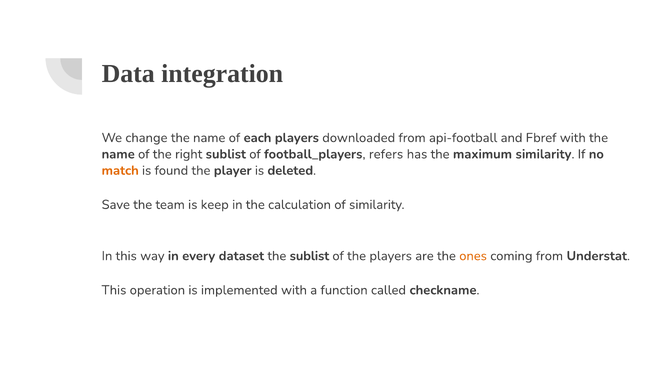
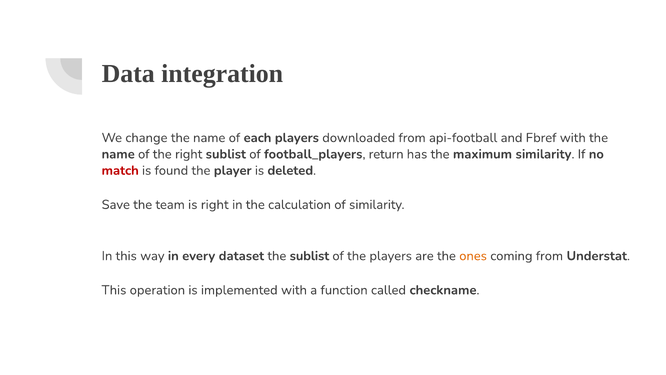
refers: refers -> return (386, 154)
match colour: orange -> red (120, 170)
is keep: keep -> right (215, 204)
